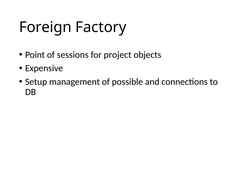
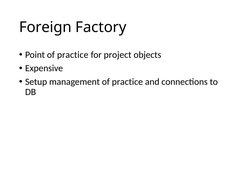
Point of sessions: sessions -> practice (73, 55)
management of possible: possible -> practice (127, 82)
